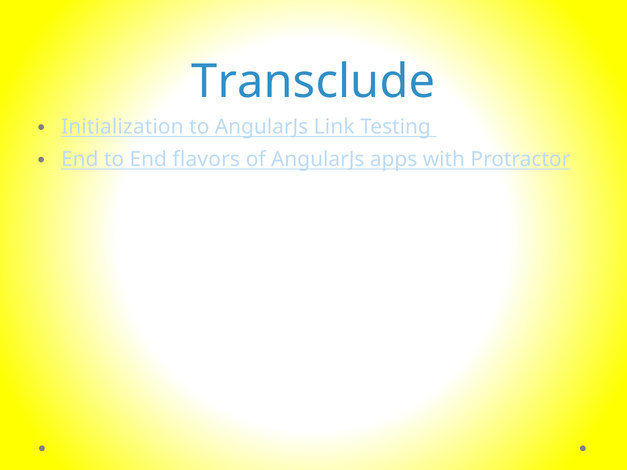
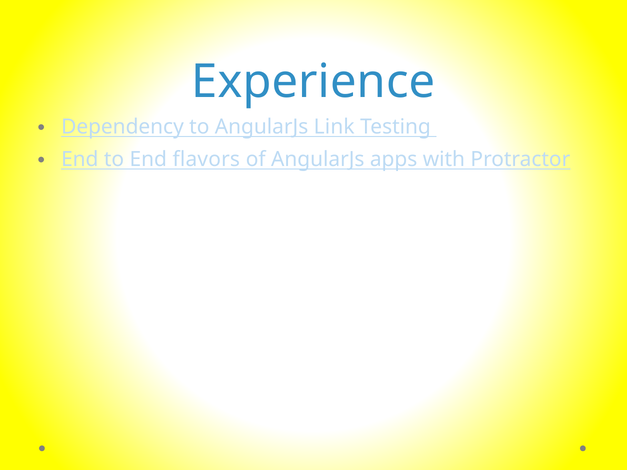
Transclude: Transclude -> Experience (313, 82)
Initialization: Initialization -> Dependency (122, 127)
